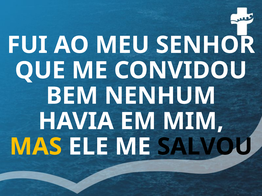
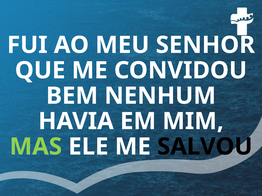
MAS colour: yellow -> light green (36, 147)
